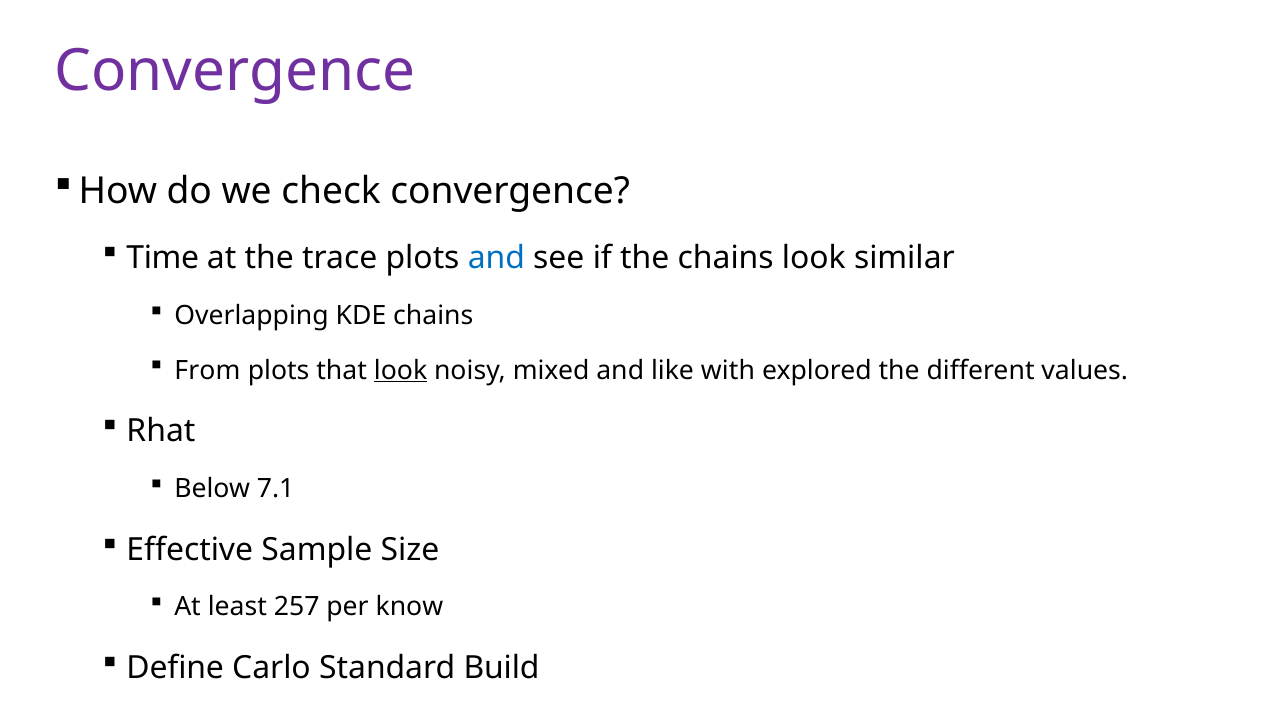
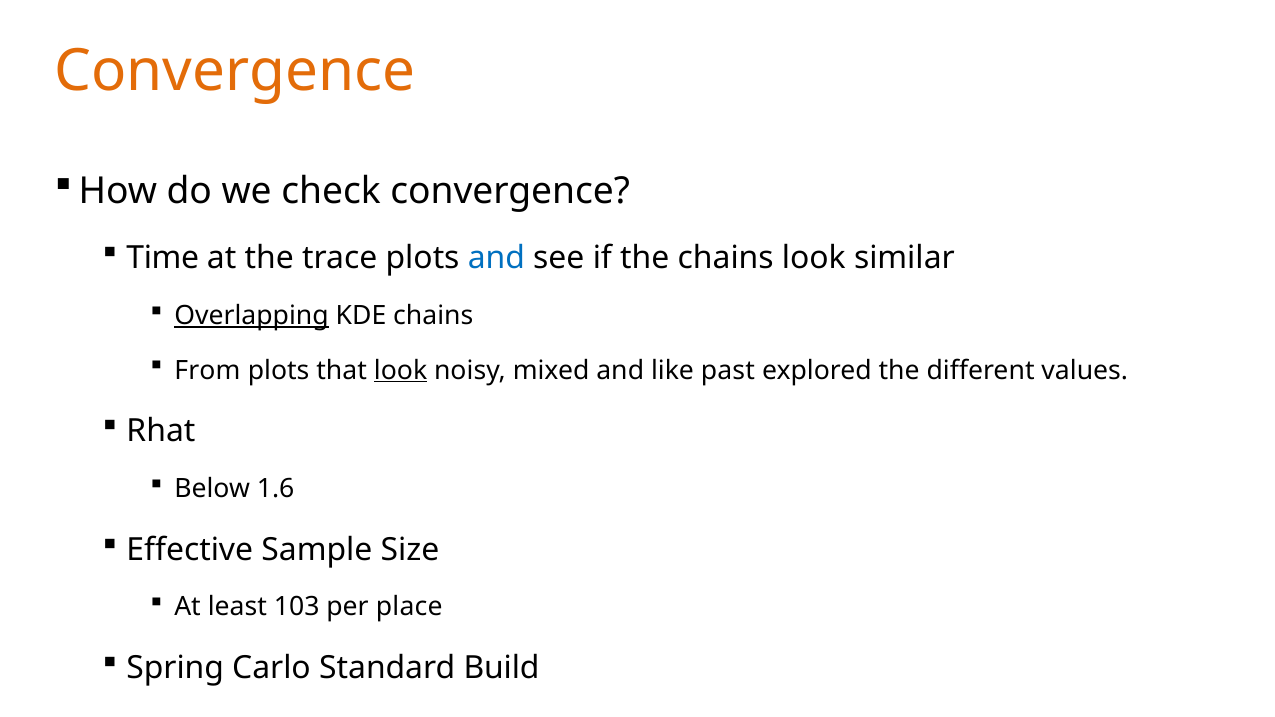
Convergence colour: purple -> orange (235, 71)
Overlapping underline: none -> present (251, 316)
with: with -> past (728, 370)
7.1: 7.1 -> 1.6 (276, 489)
257: 257 -> 103 (297, 607)
know: know -> place (409, 607)
Define: Define -> Spring (175, 669)
